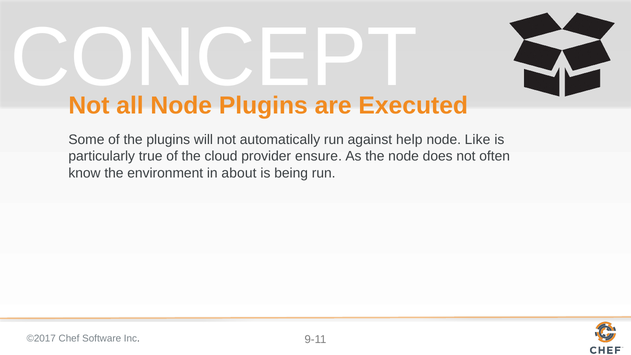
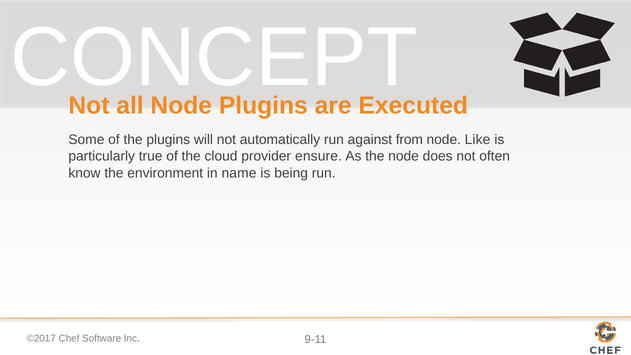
help: help -> from (409, 140)
about: about -> name (239, 173)
